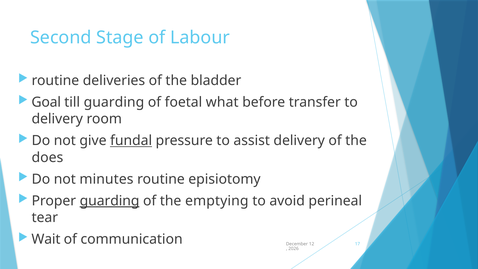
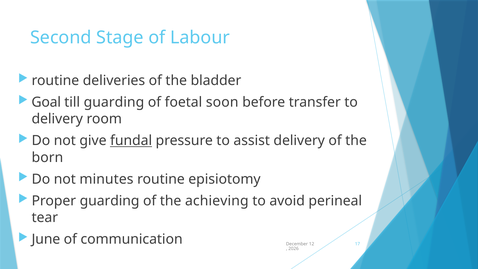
what: what -> soon (222, 102)
does: does -> born (47, 157)
guarding underline: present -> none (110, 201)
emptying: emptying -> achieving (217, 201)
Wait: Wait -> June (46, 239)
